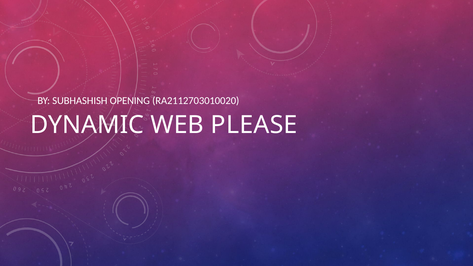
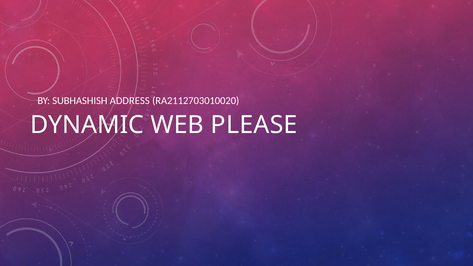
OPENING: OPENING -> ADDRESS (130, 101)
